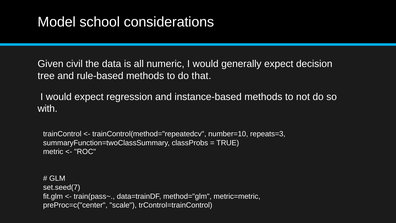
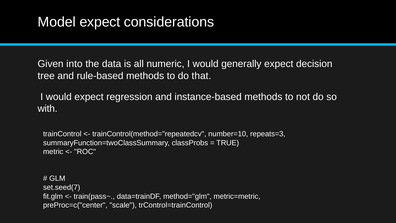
Model school: school -> expect (100, 22)
civil: civil -> into (74, 64)
